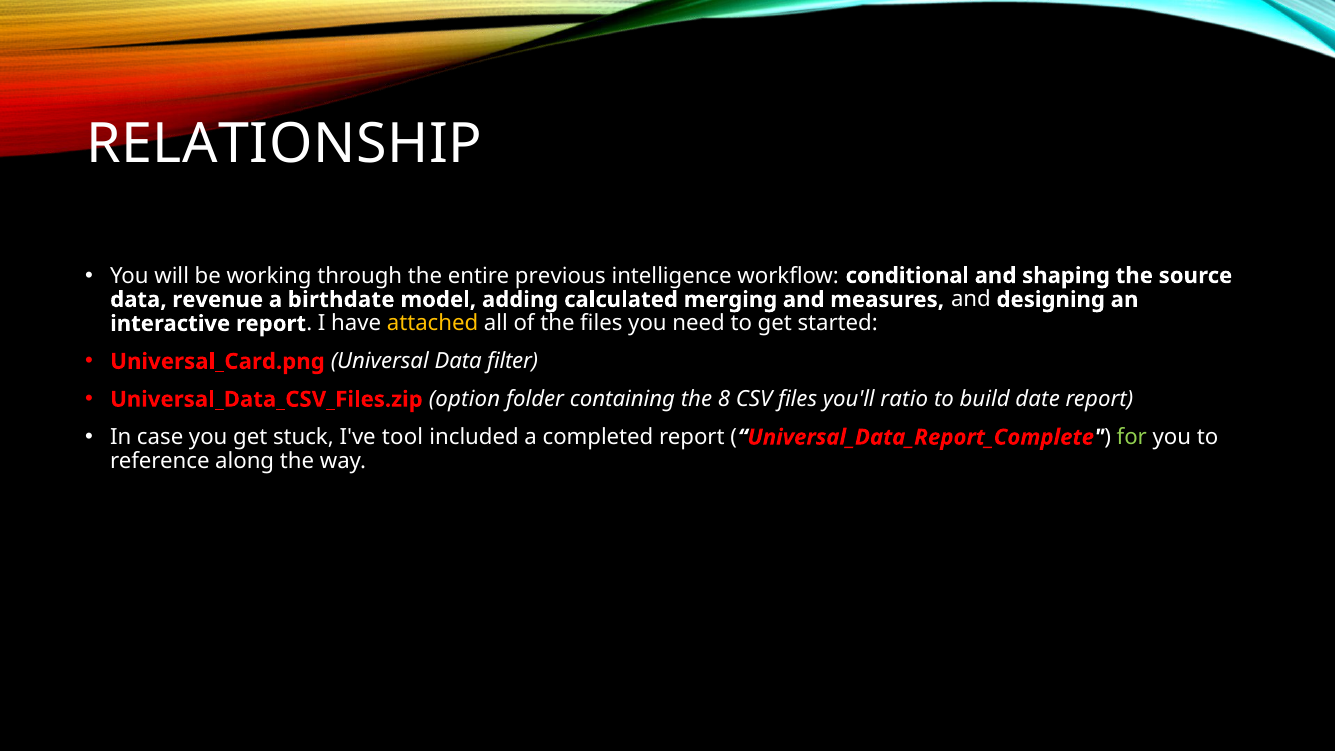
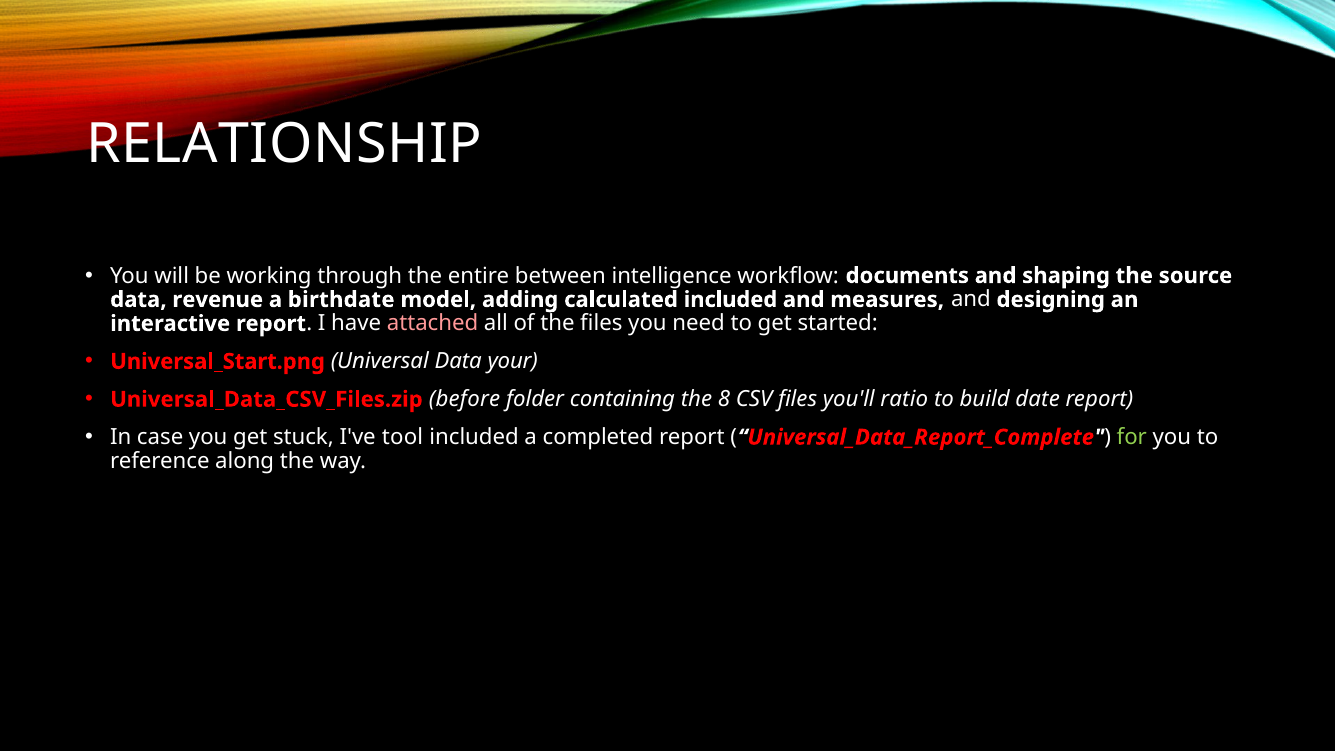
previous: previous -> between (560, 276)
conditional: conditional -> documents (907, 276)
calculated merging: merging -> included (730, 300)
attached colour: yellow -> pink (433, 324)
Universal_Card.png: Universal_Card.png -> Universal_Start.png (218, 361)
filter: filter -> your (513, 361)
option: option -> before (465, 399)
